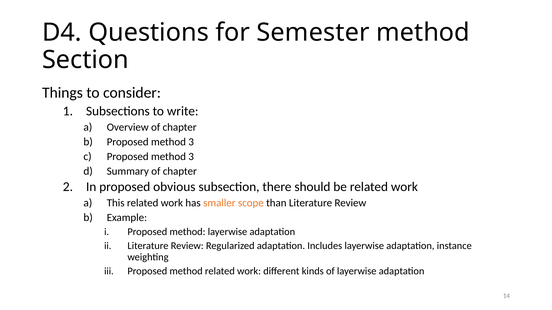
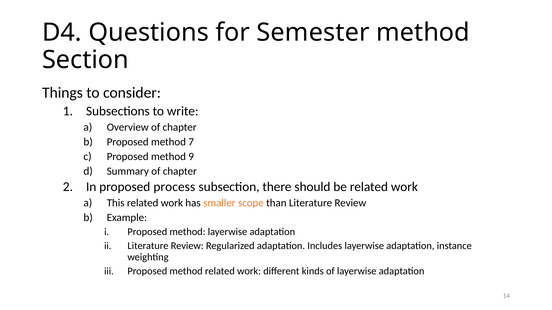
3: 3 -> 7 (191, 142)
3: 3 -> 9 (191, 157)
obvious: obvious -> process (174, 187)
